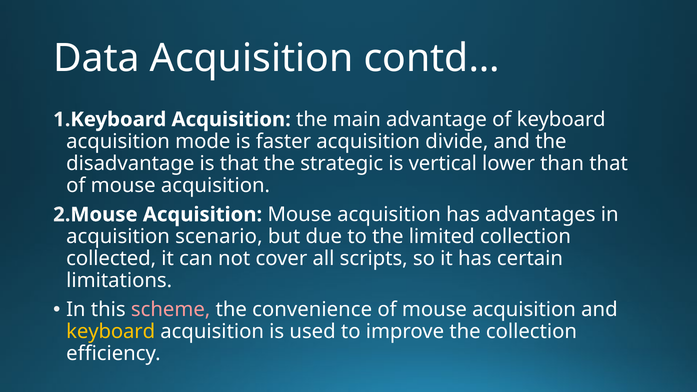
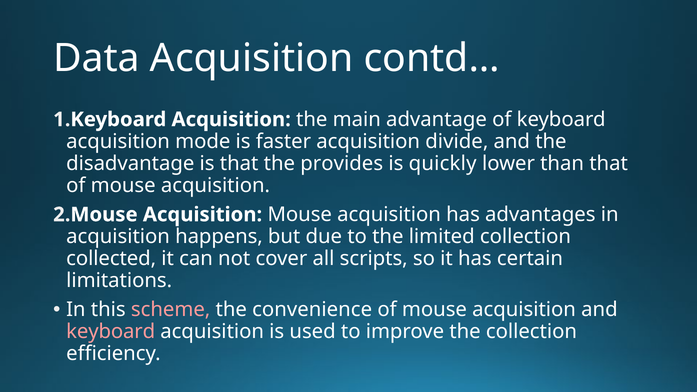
strategic: strategic -> provides (342, 163)
vertical: vertical -> quickly (443, 163)
scenario: scenario -> happens (219, 237)
keyboard colour: yellow -> pink (111, 332)
